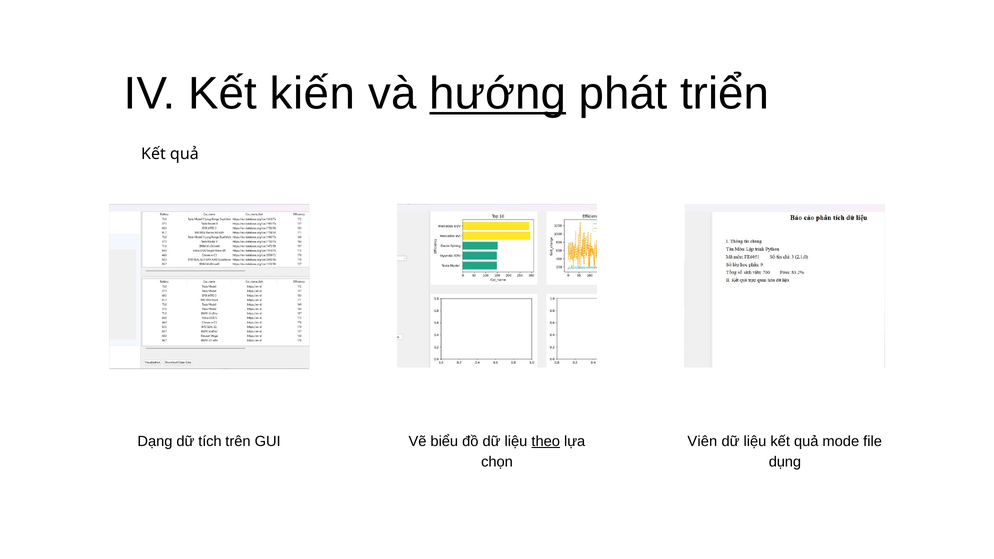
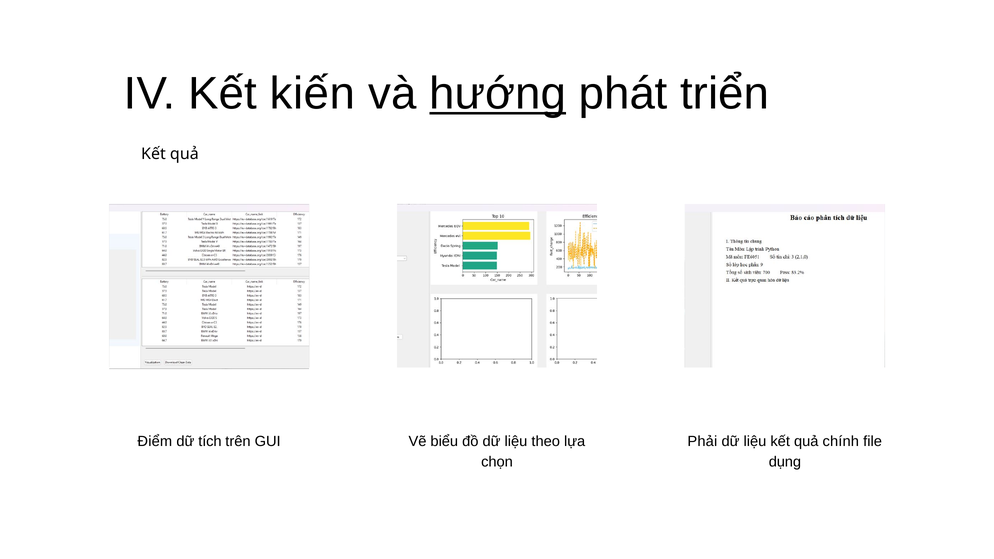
Dạng: Dạng -> Điểm (155, 441)
theo underline: present -> none (546, 441)
Viên: Viên -> Phải (702, 441)
mode: mode -> chính (841, 441)
